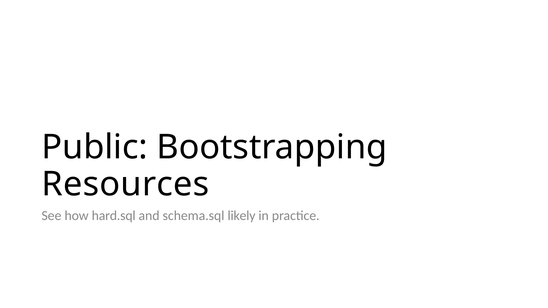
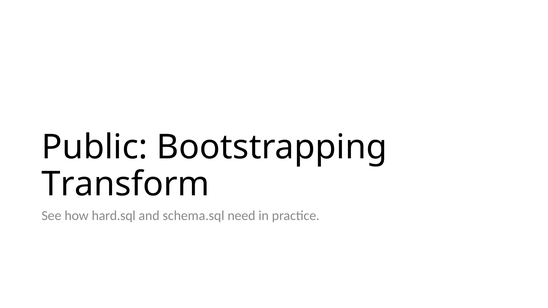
Resources: Resources -> Transform (126, 184)
likely: likely -> need (241, 216)
